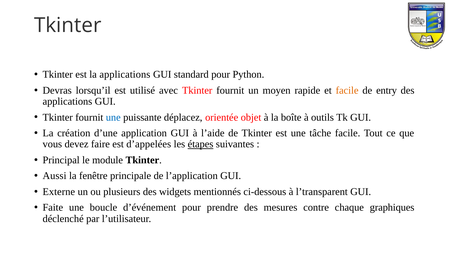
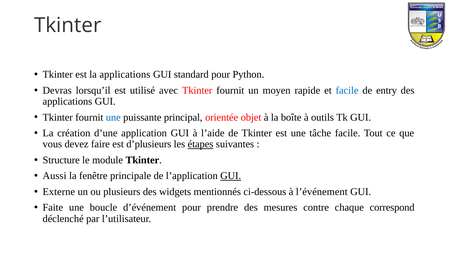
facile colour: orange -> blue (347, 90)
déplacez: déplacez -> principal (183, 117)
d’appelées: d’appelées -> d’plusieurs (149, 144)
Principal: Principal -> Structure (61, 160)
GUI underline: none -> present (231, 176)
l’transparent: l’transparent -> l’événement (322, 191)
graphiques: graphiques -> correspond (392, 207)
